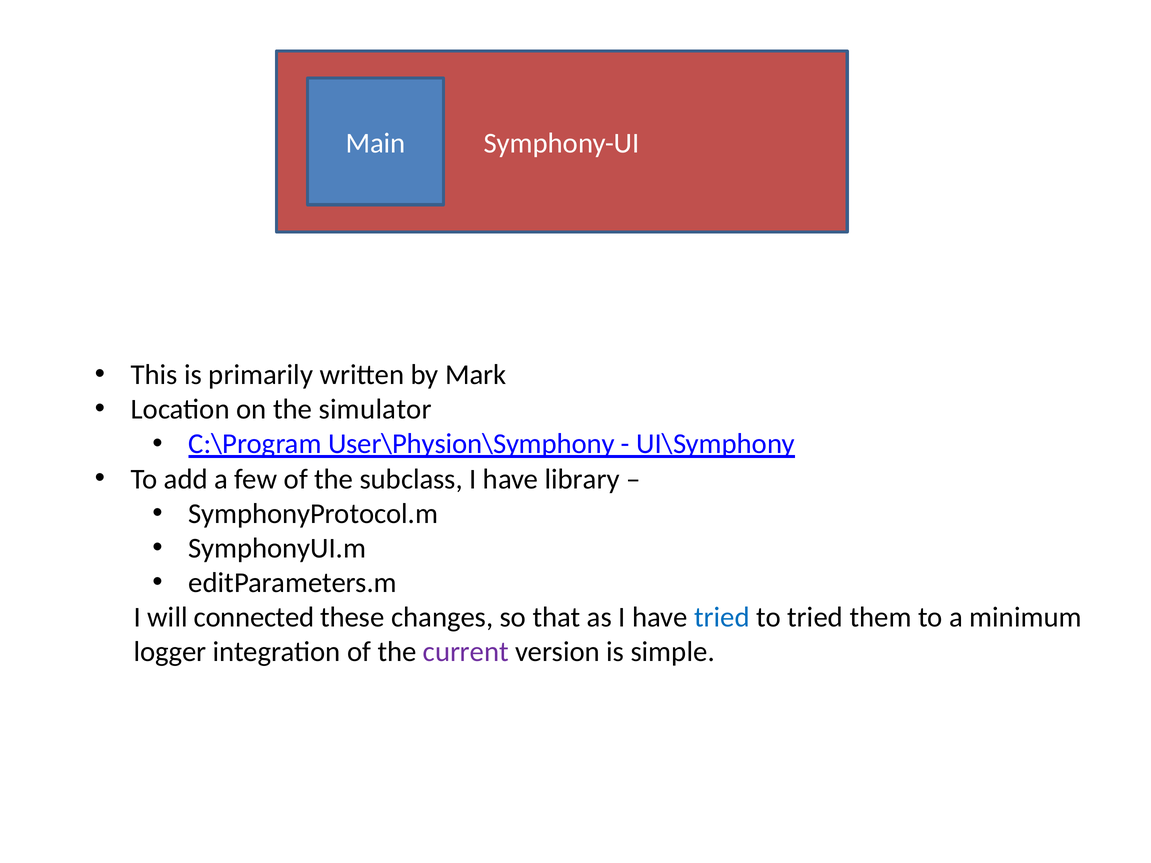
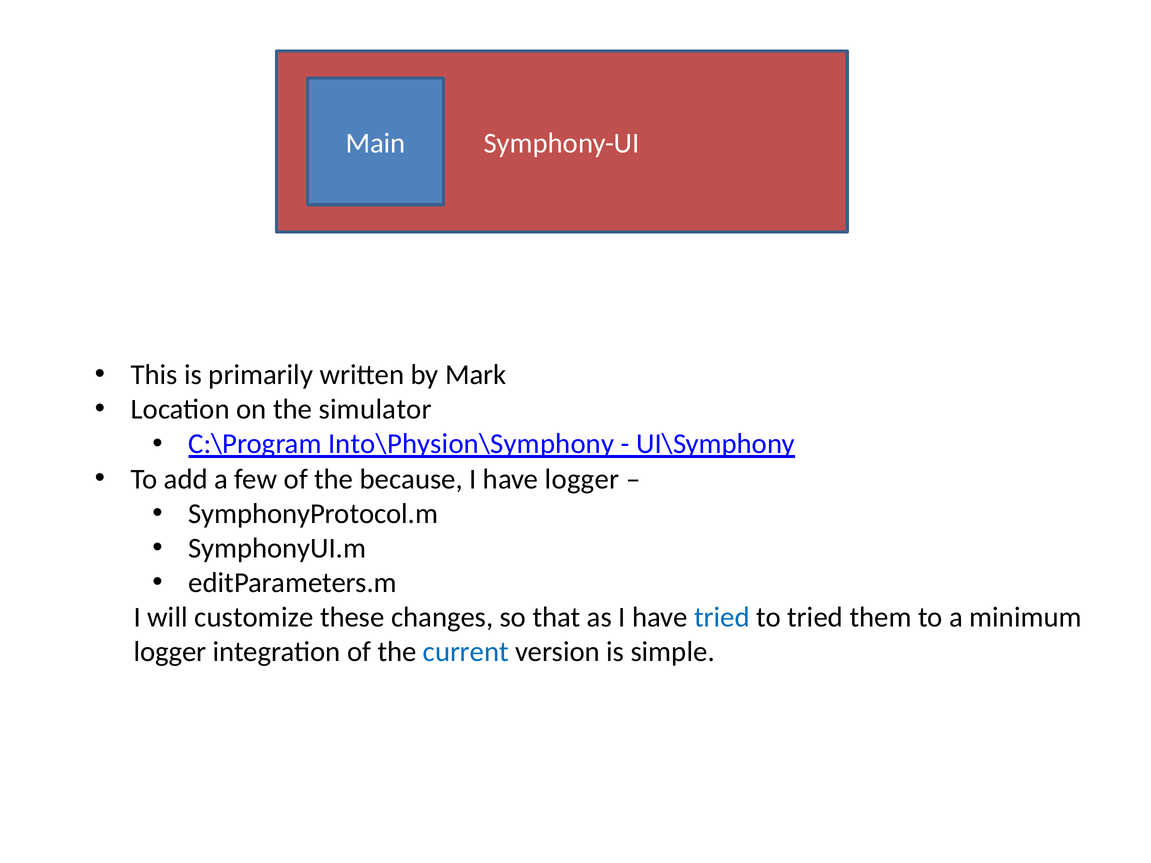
User\Physion\Symphony: User\Physion\Symphony -> Into\Physion\Symphony (471, 444)
subclass: subclass -> because (411, 479)
have library: library -> logger (582, 479)
connected: connected -> customize (254, 617)
current colour: purple -> blue (466, 652)
